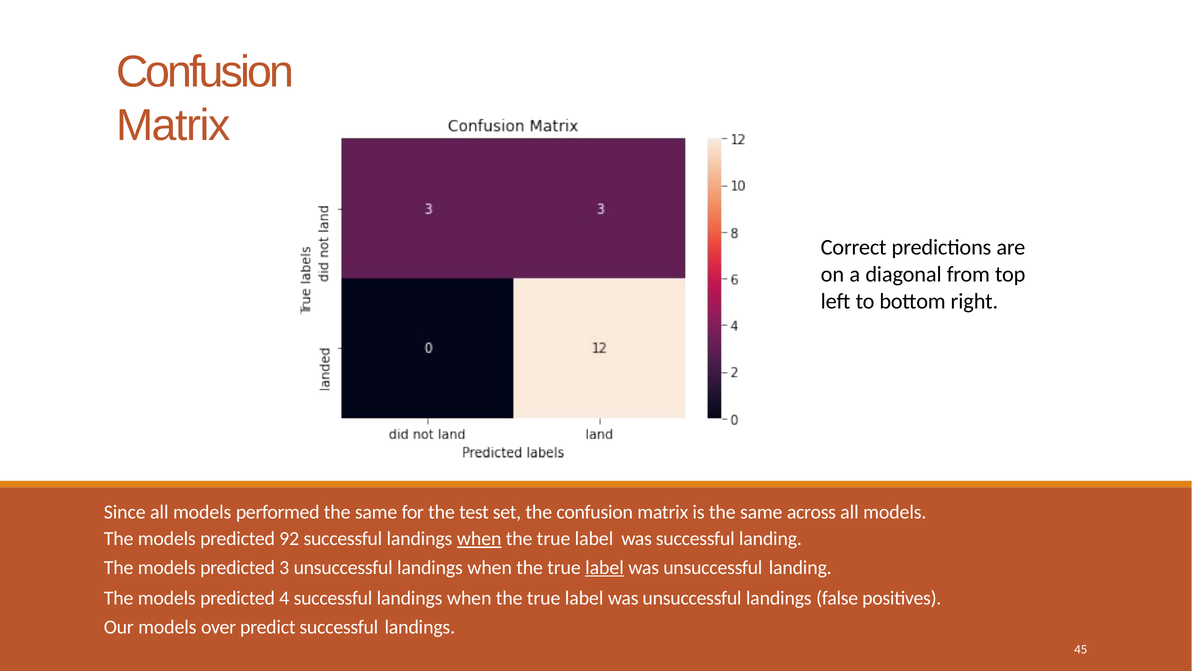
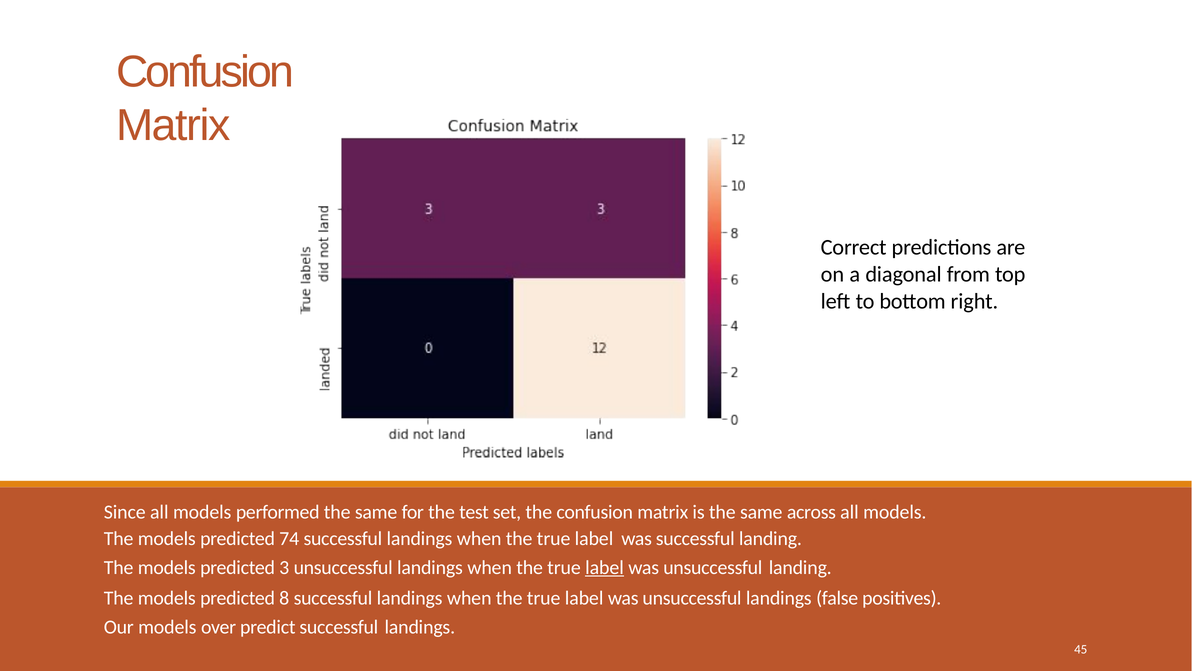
92: 92 -> 74 (289, 538)
when underline: present -> none (479, 538)
4: 4 -> 8 (284, 598)
